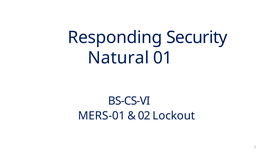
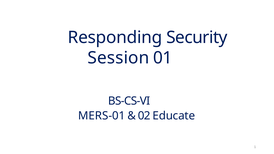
Natural: Natural -> Session (118, 58)
Lockout: Lockout -> Educate (174, 116)
